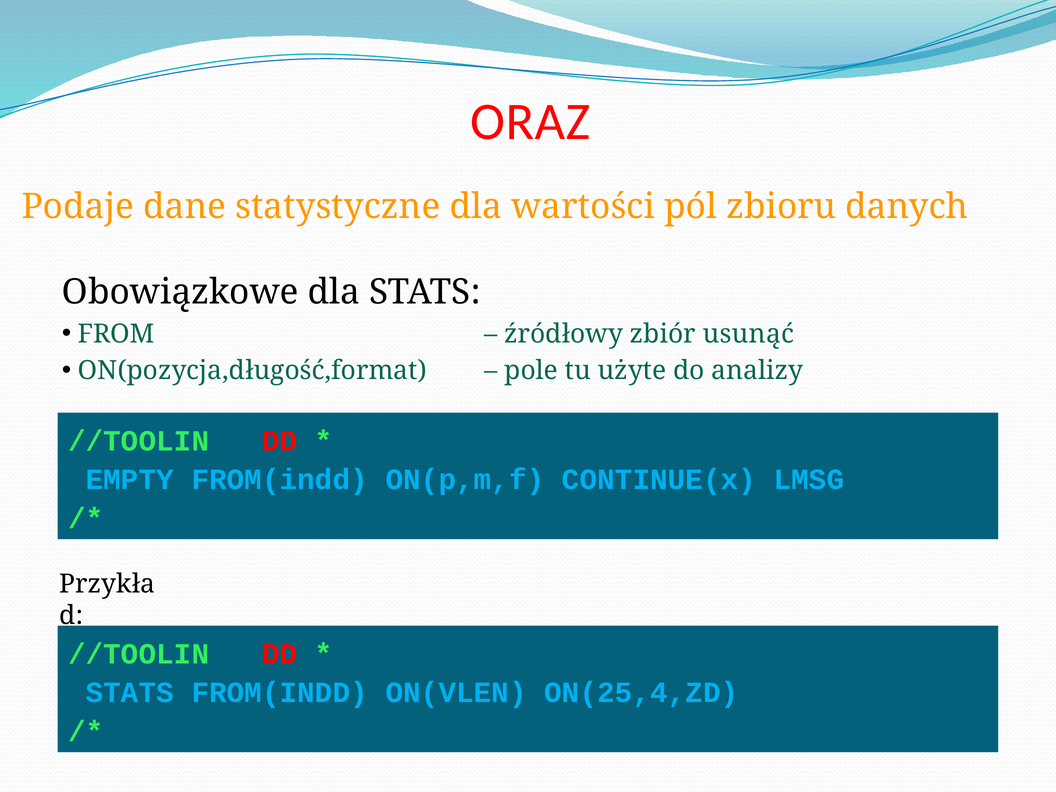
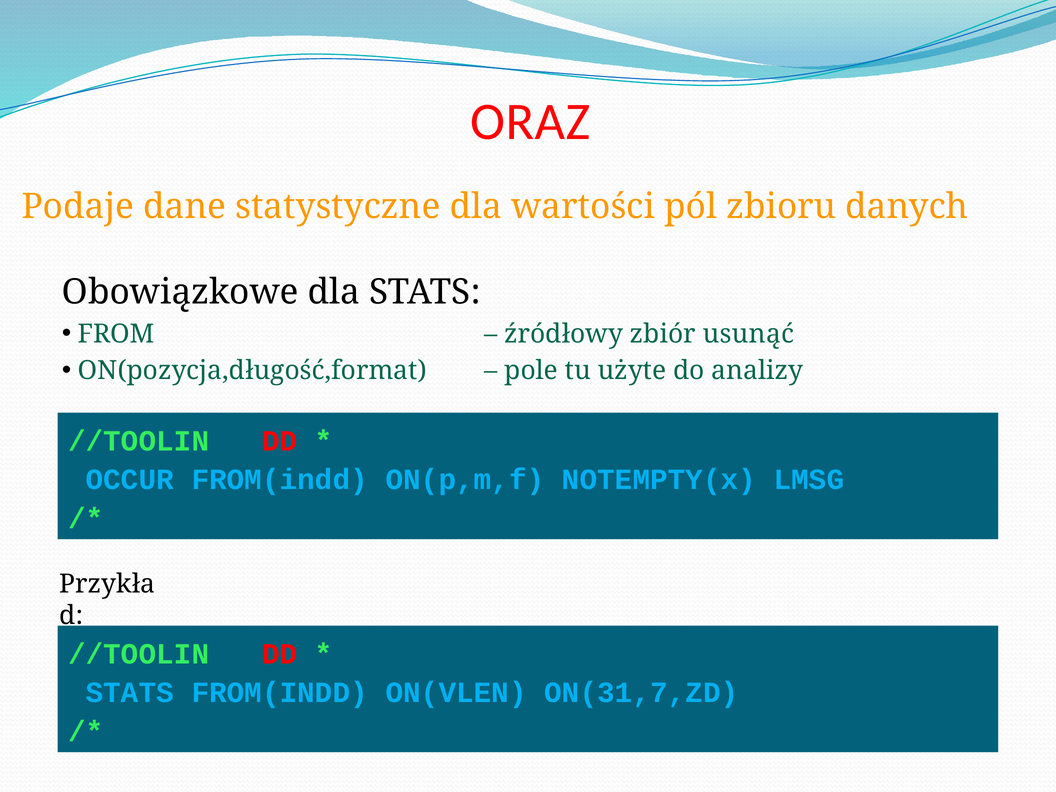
EMPTY: EMPTY -> OCCUR (130, 480)
CONTINUE(x: CONTINUE(x -> NOTEMPTY(x (659, 480)
ON(25,4,ZD: ON(25,4,ZD -> ON(31,7,ZD (641, 693)
